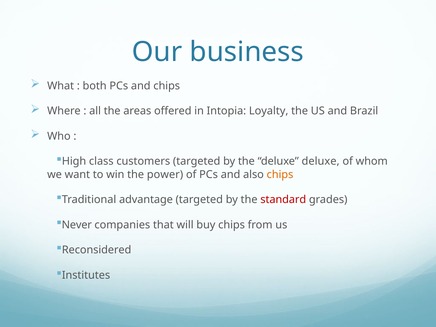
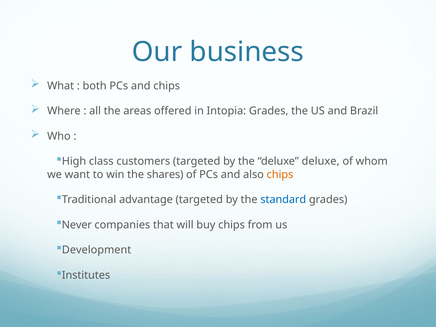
Intopia Loyalty: Loyalty -> Grades (269, 111)
power: power -> shares (165, 174)
standard colour: red -> blue (283, 200)
Reconsidered: Reconsidered -> Development (97, 250)
